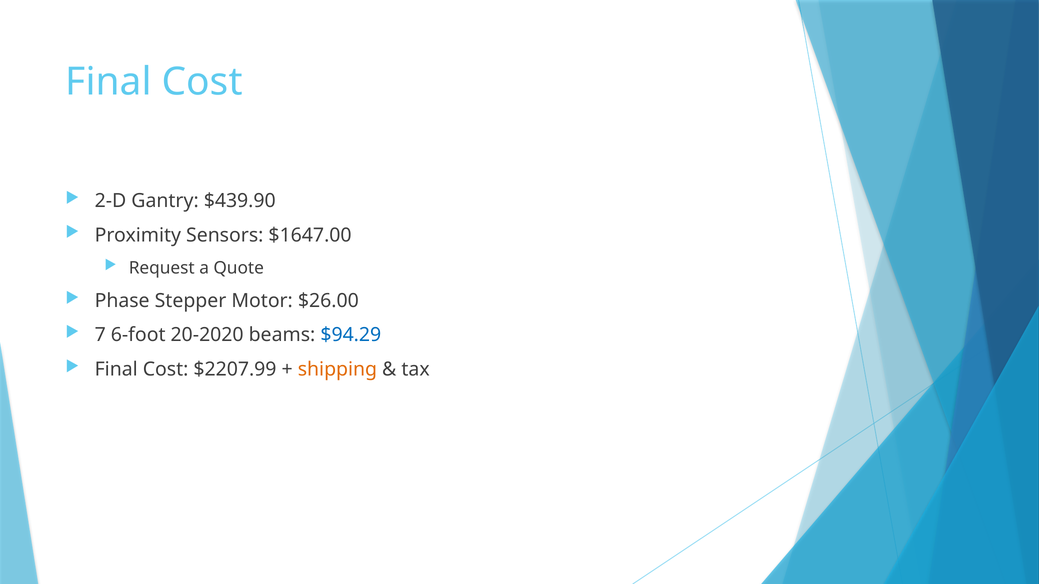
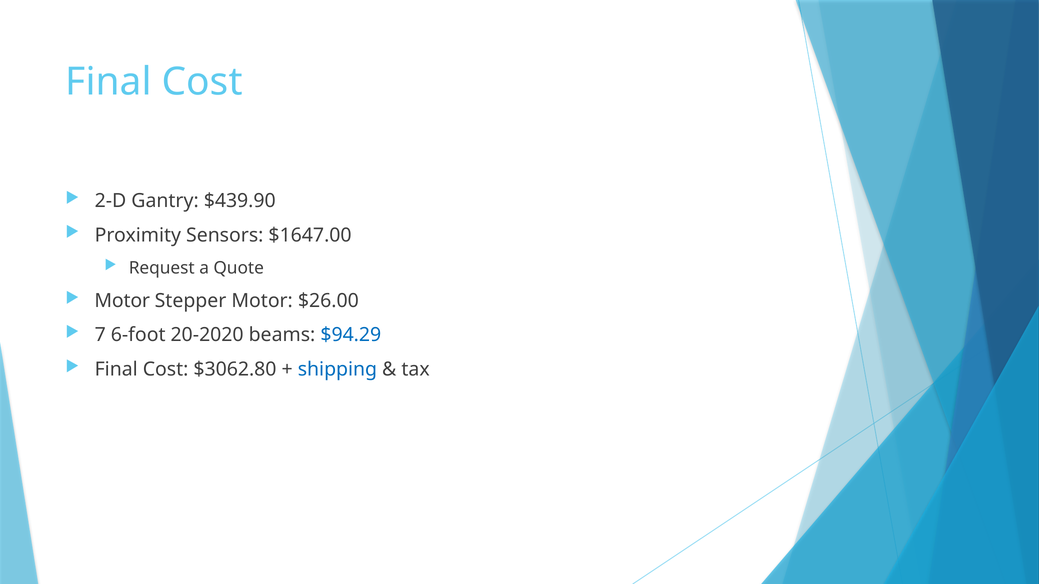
Phase: Phase -> Motor (122, 301)
$2207.99: $2207.99 -> $3062.80 (235, 370)
shipping colour: orange -> blue (337, 370)
